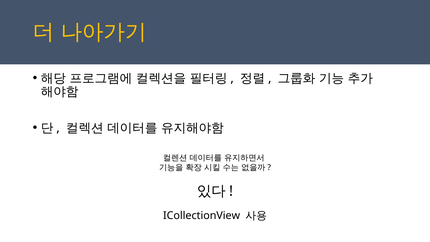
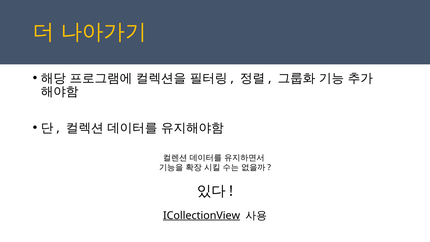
ICollectionView underline: none -> present (202, 215)
